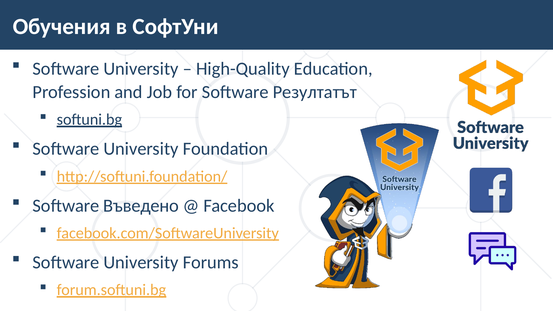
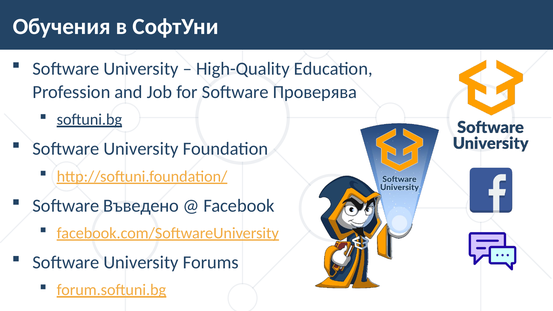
Резултатът: Резултатът -> Проверява (315, 92)
